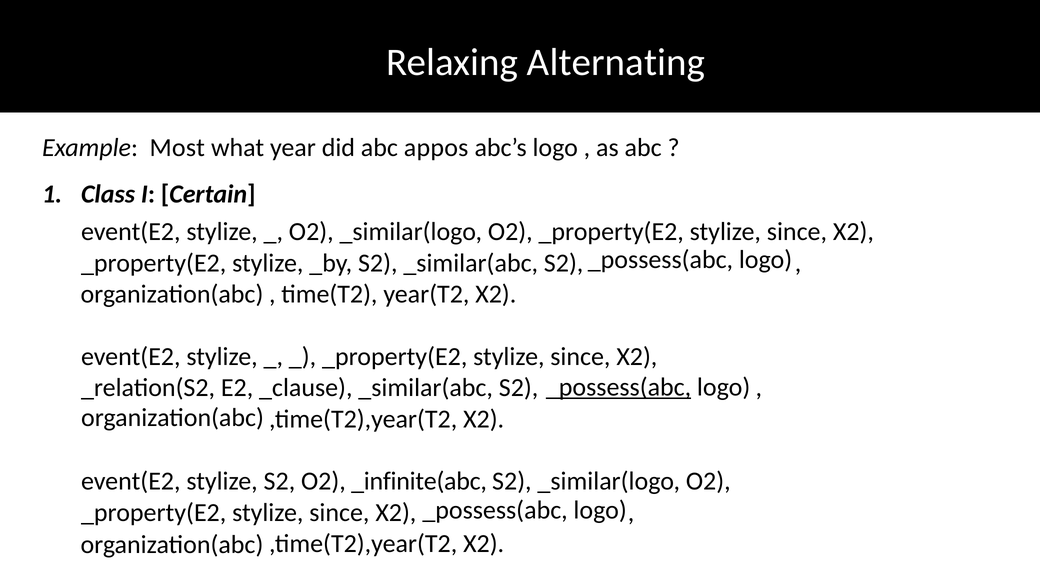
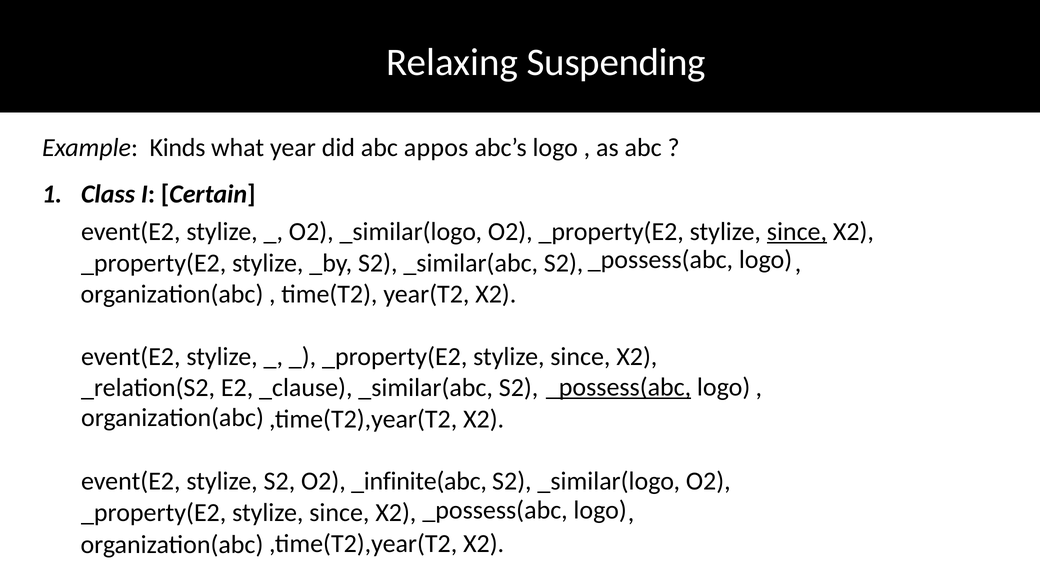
Alternating: Alternating -> Suspending (616, 62)
Most: Most -> Kinds (177, 148)
since underline: none -> present (797, 232)
